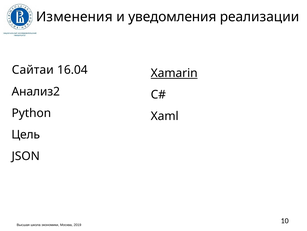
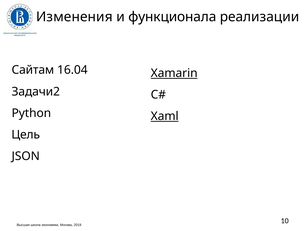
уведомления: уведомления -> функционала (172, 17)
Сайтаи: Сайтаи -> Сайтам (33, 70)
Анализ2: Анализ2 -> Задачи2 (36, 91)
Xaml underline: none -> present (165, 116)
